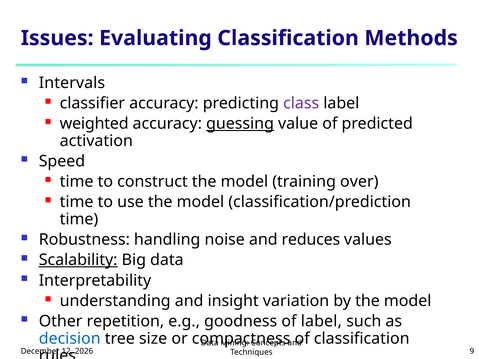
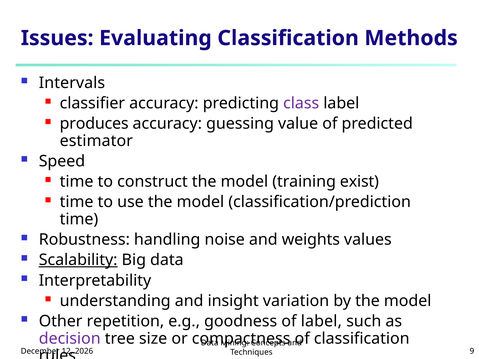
weighted: weighted -> produces (94, 124)
guessing underline: present -> none (240, 124)
activation: activation -> estimator (96, 141)
over: over -> exist (359, 182)
reduces: reduces -> weights (311, 240)
decision colour: blue -> purple (70, 339)
